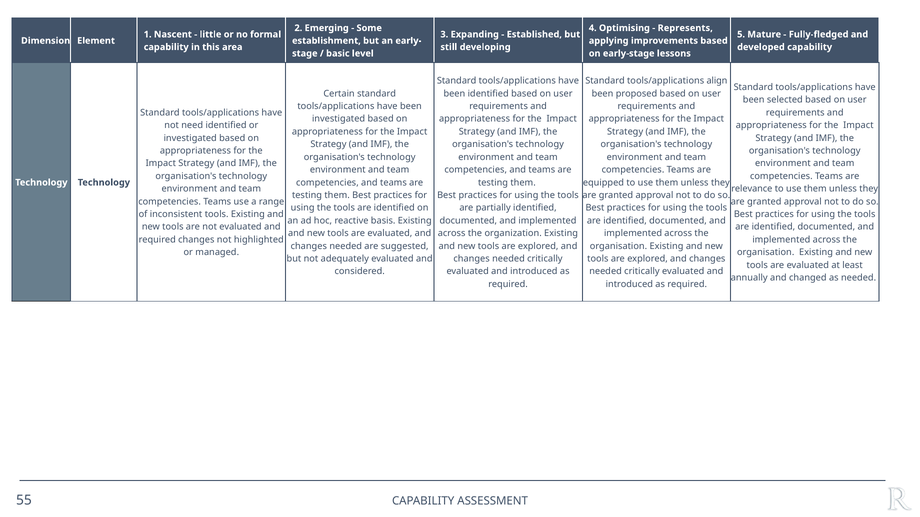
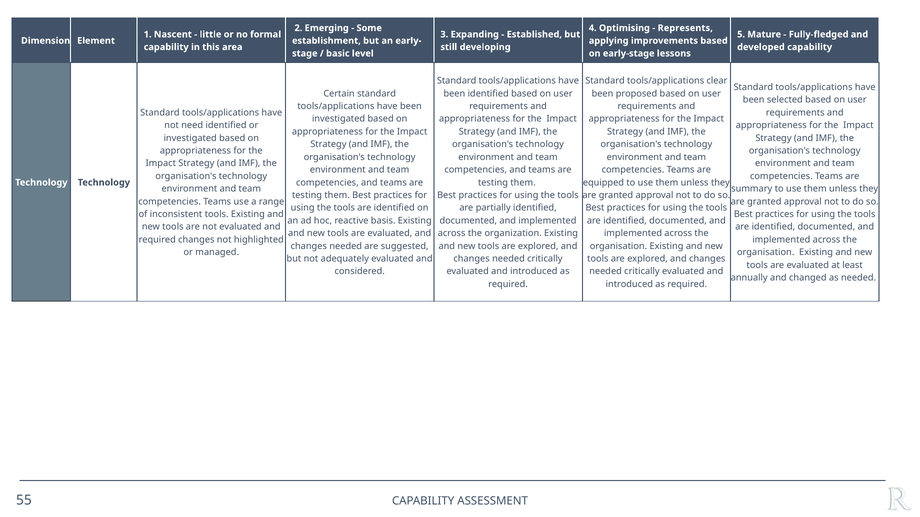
align: align -> clear (717, 81)
relevance: relevance -> summary (752, 189)
